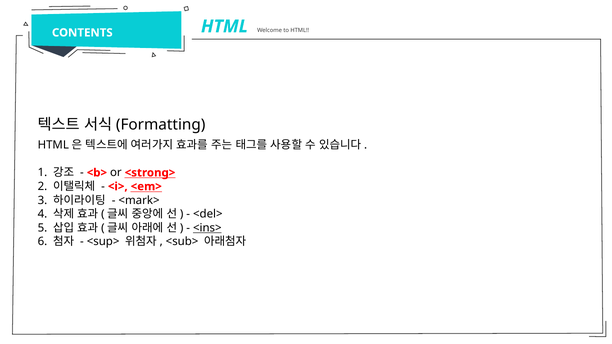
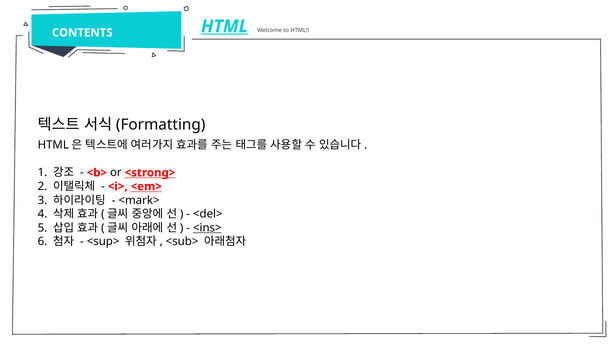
HTML underline: none -> present (224, 26)
